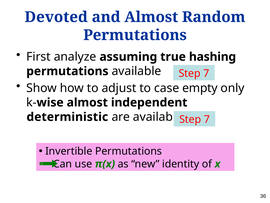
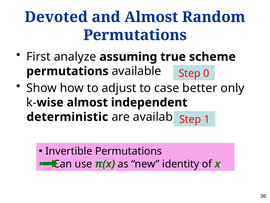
hashing: hashing -> scheme (212, 57)
7: 7 -> 0 (206, 73)
empty: empty -> better (200, 88)
7: 7 -> 1 (207, 119)
